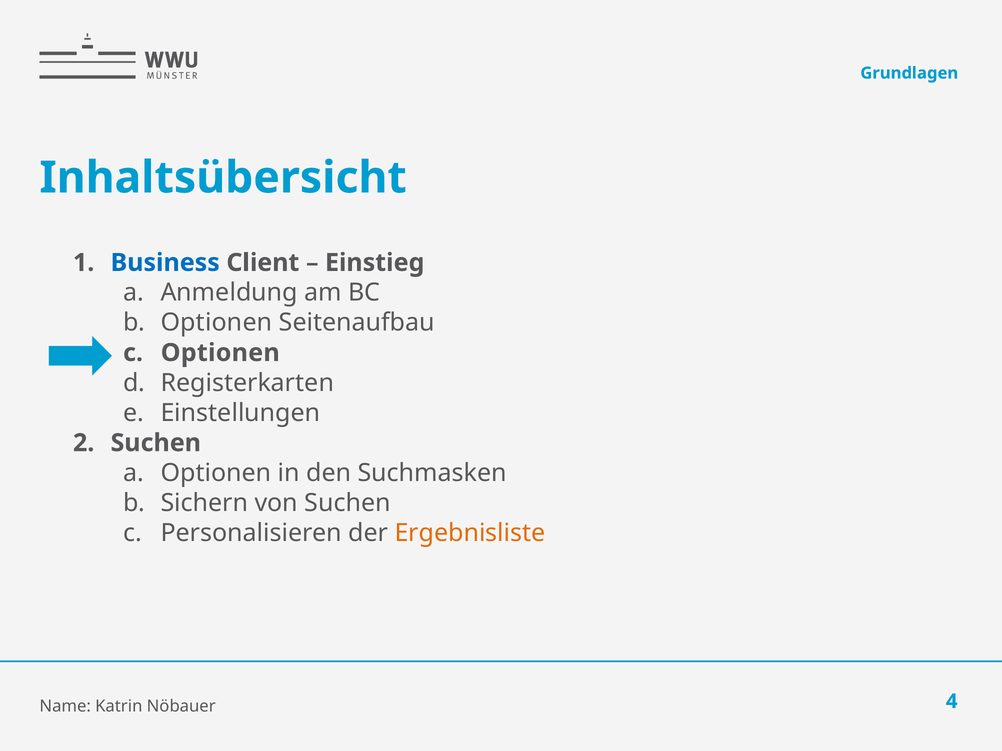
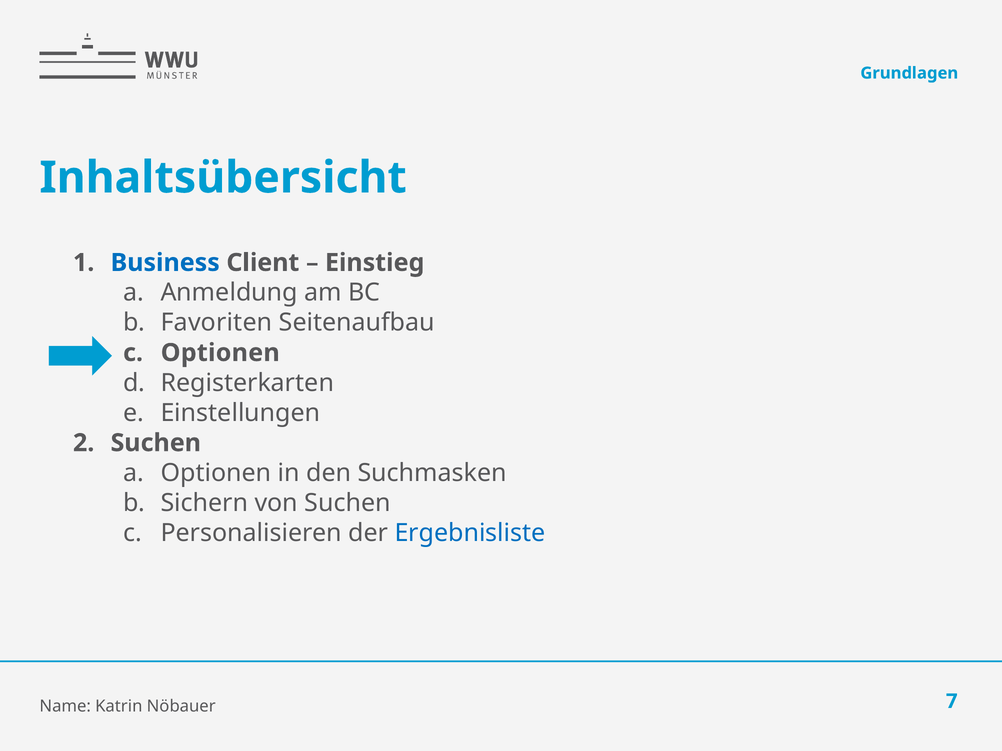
Optionen: Optionen -> Favoriten (216, 323)
Ergebnisliste colour: orange -> blue (470, 533)
4: 4 -> 7 (952, 702)
